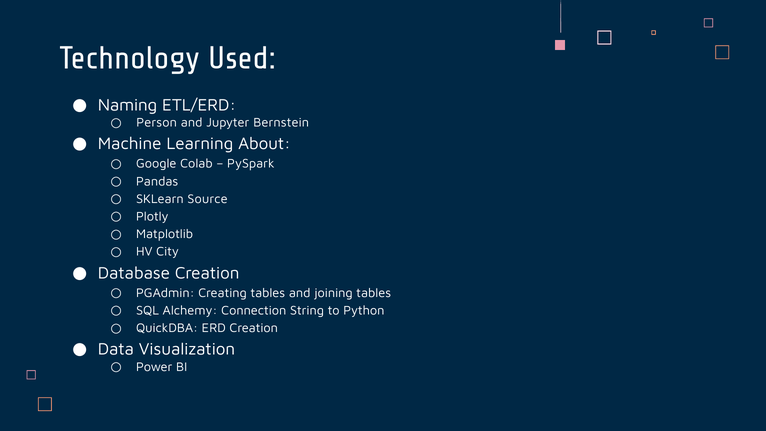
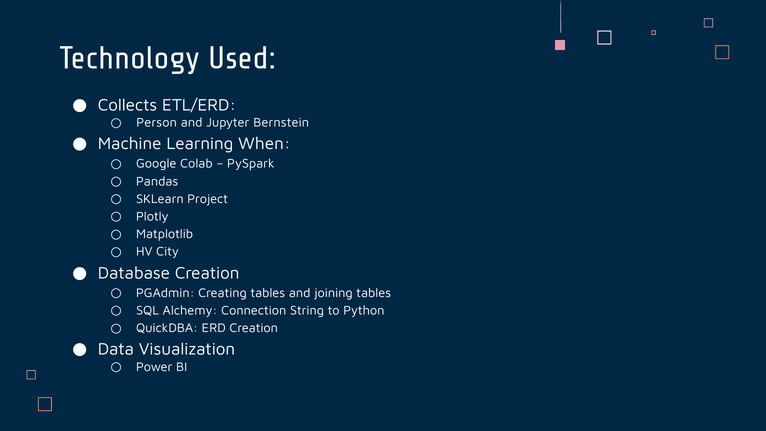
Naming: Naming -> Collects (127, 105)
About: About -> When (264, 144)
Source: Source -> Project (208, 199)
